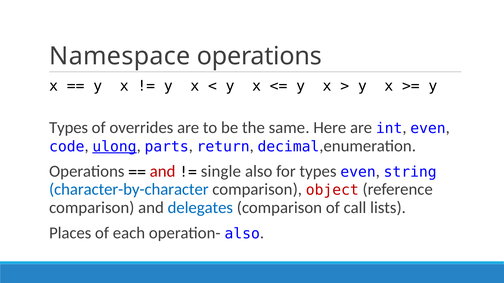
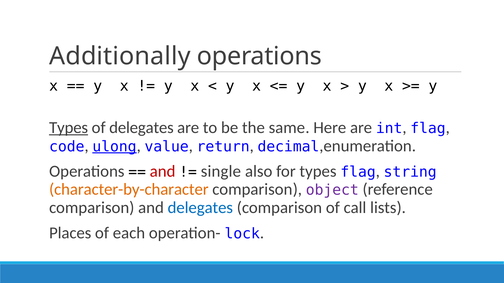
Namespace: Namespace -> Additionally (120, 56)
Types underline: none -> present (69, 128)
of overrides: overrides -> delegates (141, 128)
even: even -> flag (428, 129)
parts: parts -> value (167, 147)
types even: even -> flag (358, 172)
character-by-character colour: blue -> orange (129, 190)
object colour: red -> purple (332, 190)
operation- also: also -> lock (242, 234)
